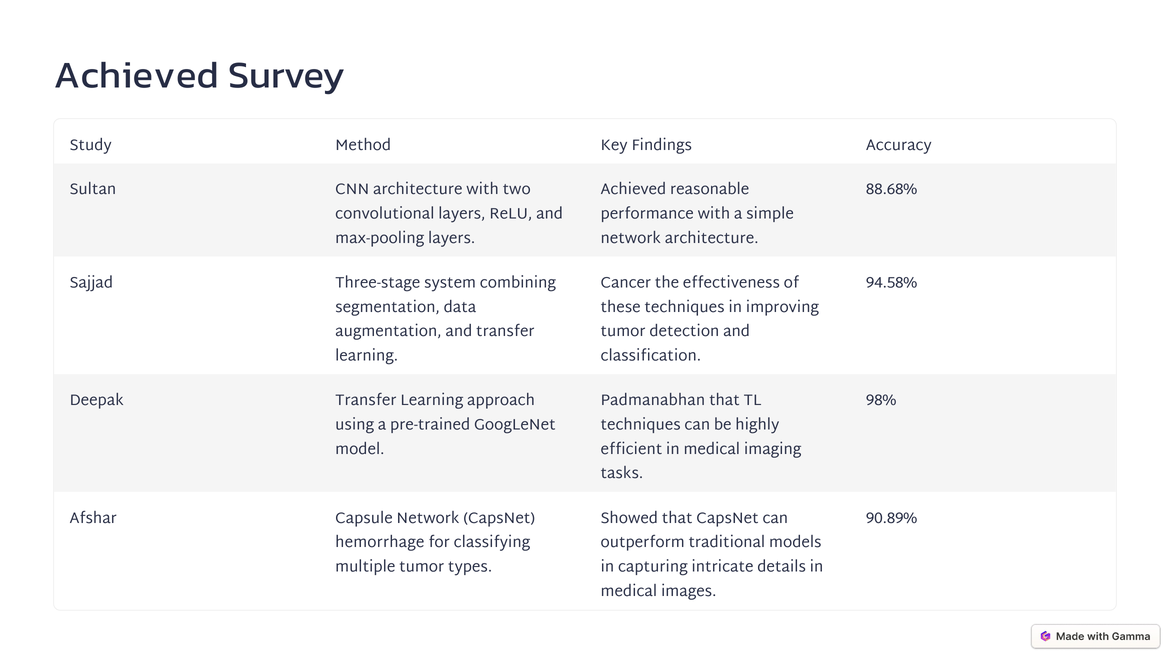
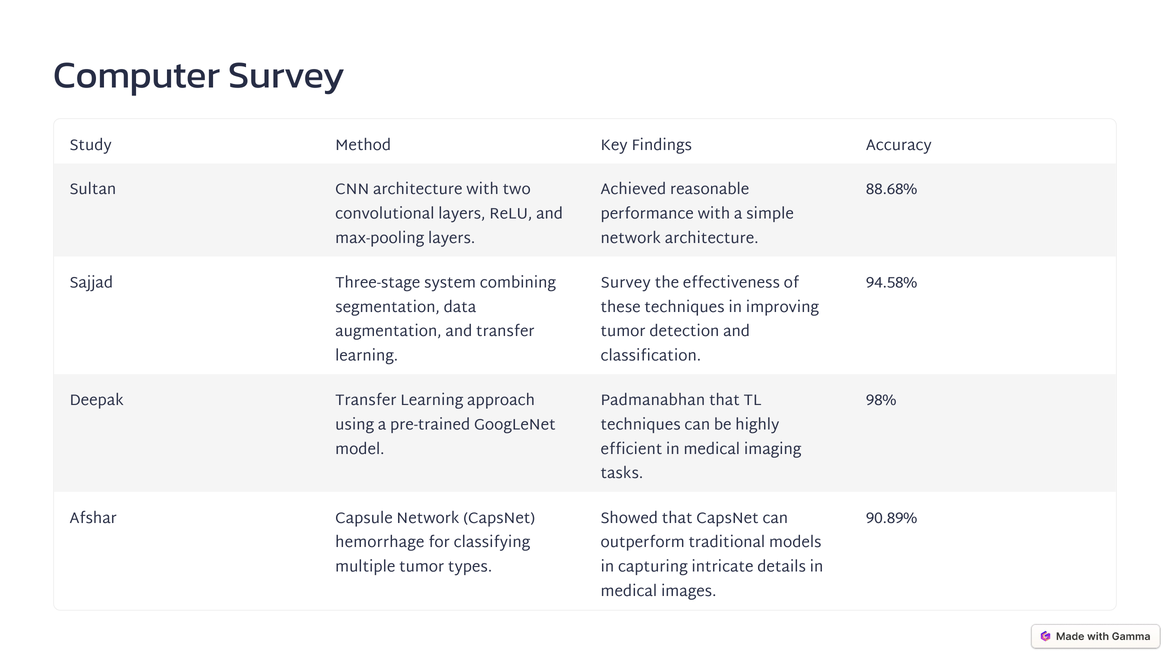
Achieved: Achieved -> Computer (137, 75)
Cancer: Cancer -> Survey (626, 283)
